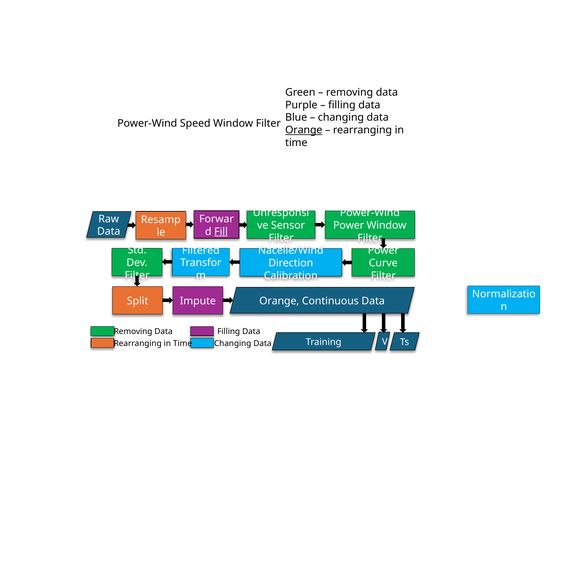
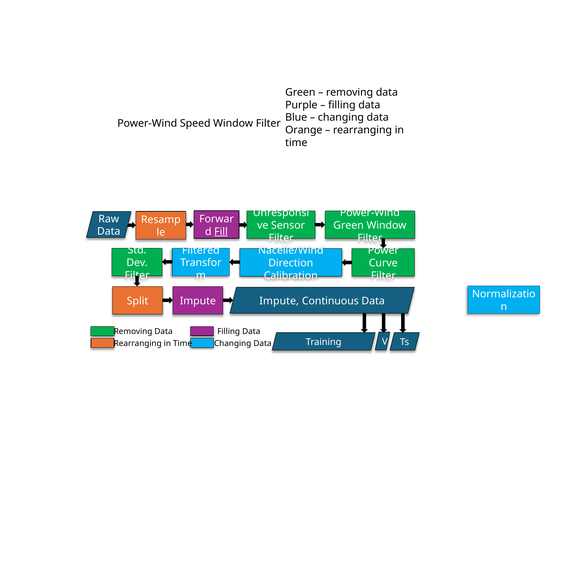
Orange underline: present -> none (304, 130)
Power: Power -> Green (349, 225)
Orange: Orange -> Impute (279, 301)
